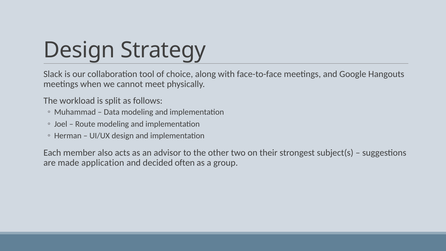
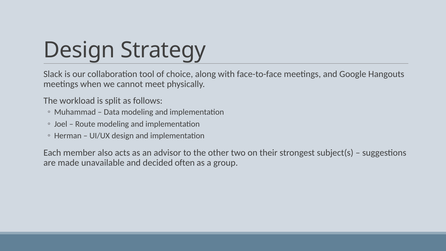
application: application -> unavailable (103, 163)
